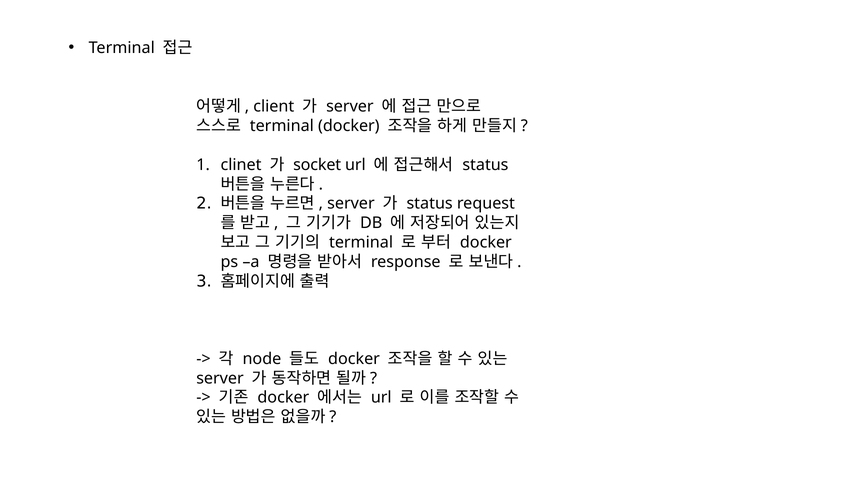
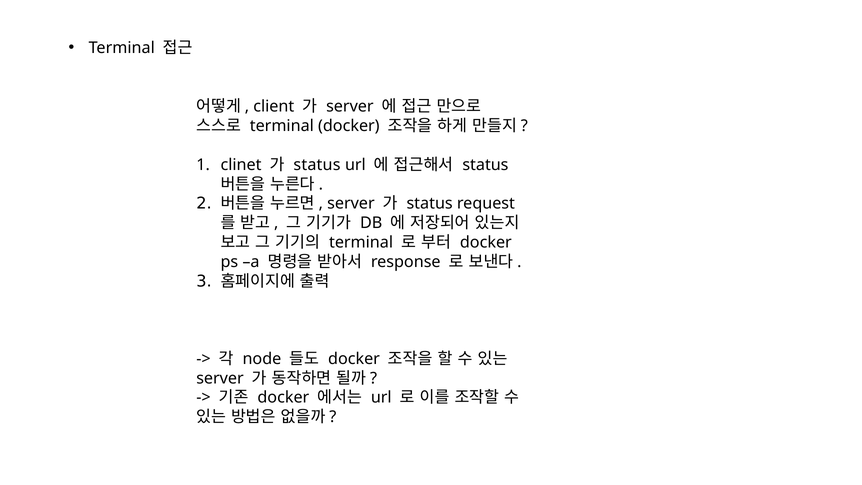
socket: socket -> status (317, 165)
